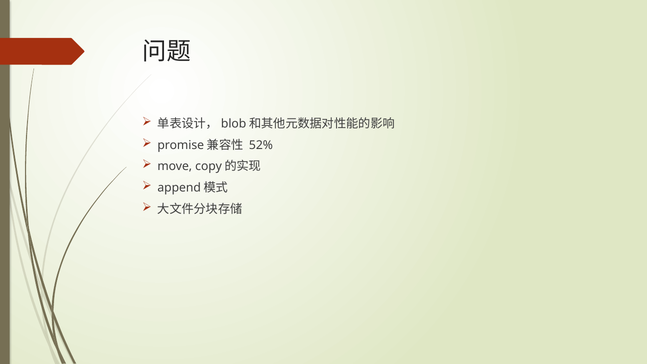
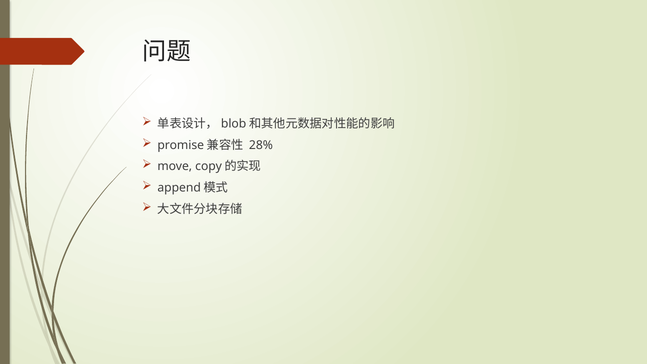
52%: 52% -> 28% (261, 145)
